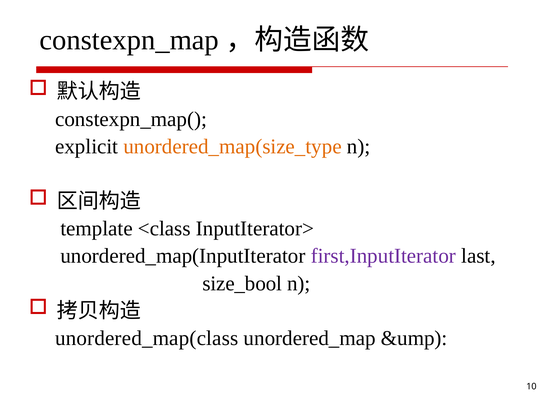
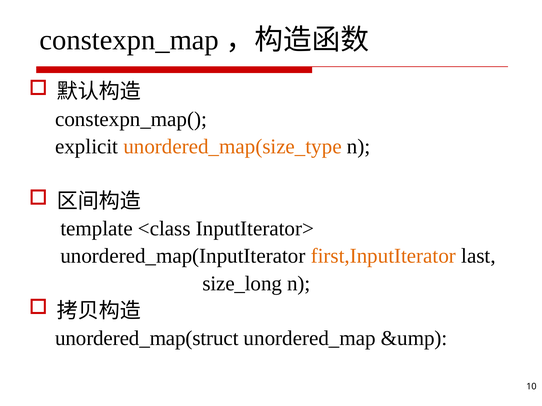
first,InputIterator colour: purple -> orange (383, 256)
size_bool: size_bool -> size_long (242, 284)
unordered_map(class: unordered_map(class -> unordered_map(struct (147, 339)
